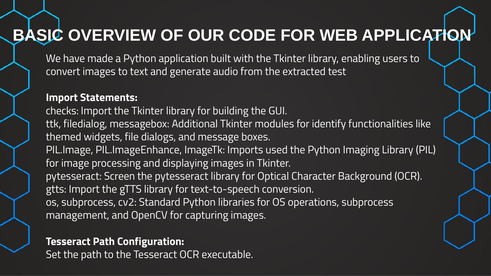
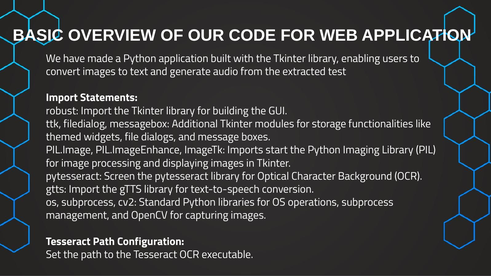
checks: checks -> robust (62, 111)
identify: identify -> storage (329, 124)
used: used -> start (277, 150)
